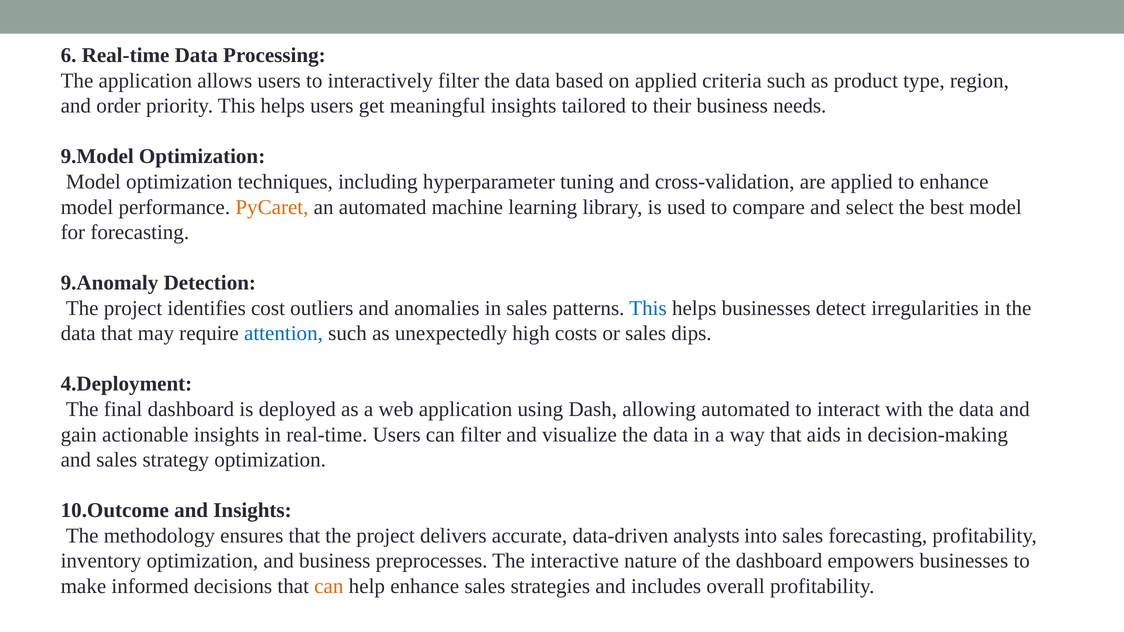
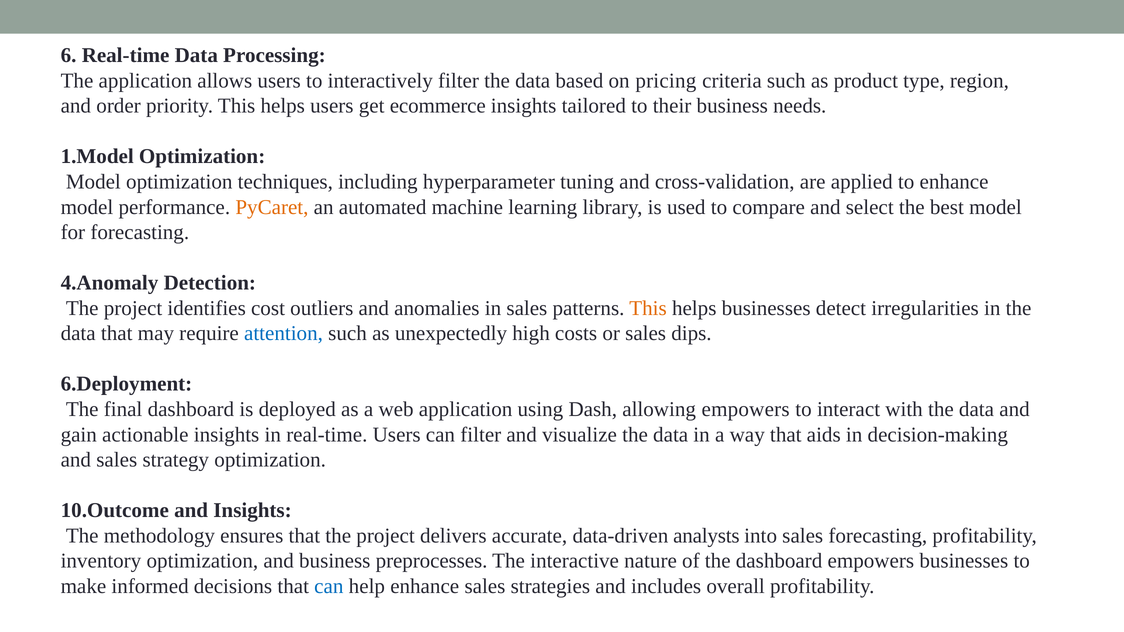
on applied: applied -> pricing (666, 81)
meaningful: meaningful -> ecommerce (438, 106)
9.Model: 9.Model -> 1.Model (97, 157)
9.Anomaly: 9.Anomaly -> 4.Anomaly (110, 283)
This colour: blue -> orange (648, 308)
4.Deployment: 4.Deployment -> 6.Deployment (126, 384)
allowing automated: automated -> empowers (746, 409)
can colour: orange -> blue (329, 586)
